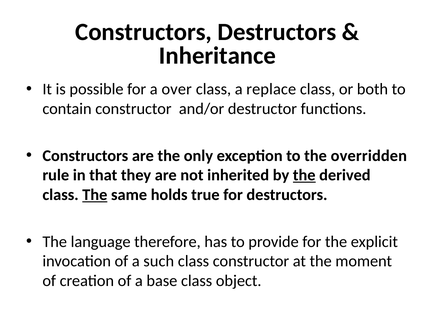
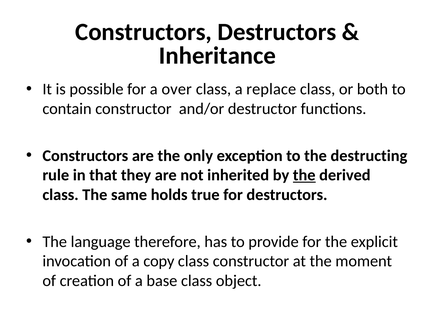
overridden: overridden -> destructing (369, 156)
The underline: present -> none (95, 195)
such: such -> copy (159, 261)
